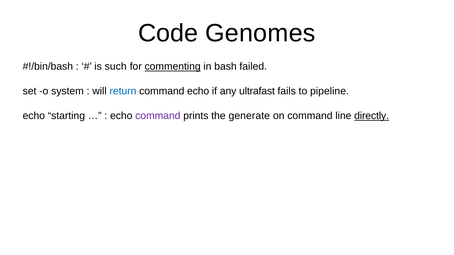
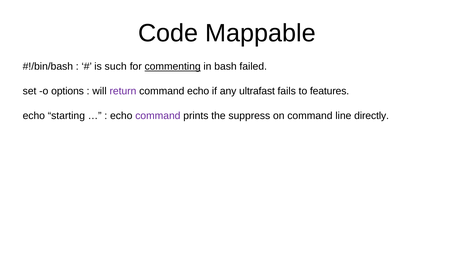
Genomes: Genomes -> Mappable (260, 33)
system: system -> options (68, 91)
return colour: blue -> purple (123, 91)
pipeline: pipeline -> features (330, 91)
generate: generate -> suppress (249, 116)
directly underline: present -> none (372, 116)
